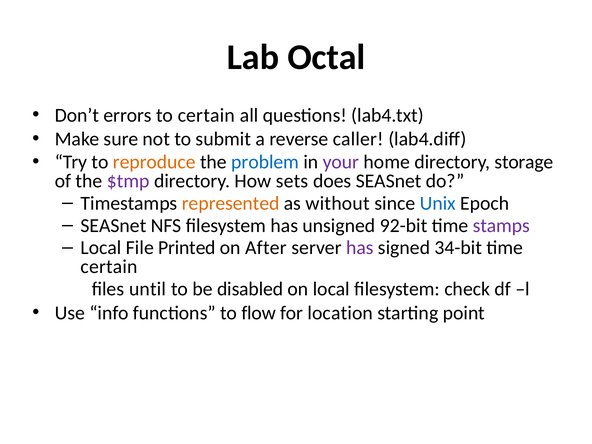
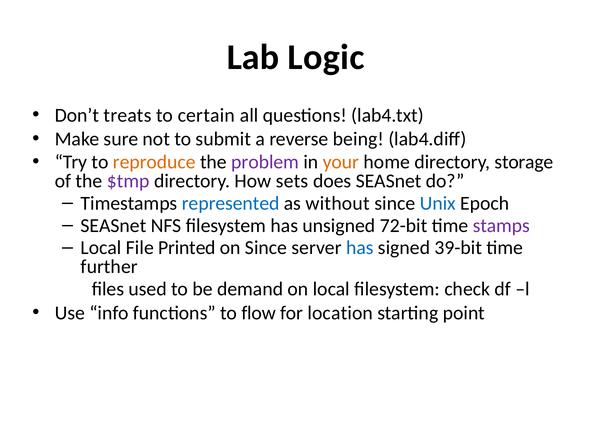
Octal: Octal -> Logic (326, 57)
errors: errors -> treats (128, 115)
caller: caller -> being (358, 139)
problem colour: blue -> purple (265, 162)
your colour: purple -> orange (341, 162)
represented colour: orange -> blue (231, 203)
92-bit: 92-bit -> 72-bit (404, 226)
on After: After -> Since (266, 248)
has colour: purple -> blue (360, 248)
34-bit: 34-bit -> 39-bit (458, 248)
certain: certain -> further (109, 267)
until: until -> used (148, 289)
disabled: disabled -> demand (250, 289)
